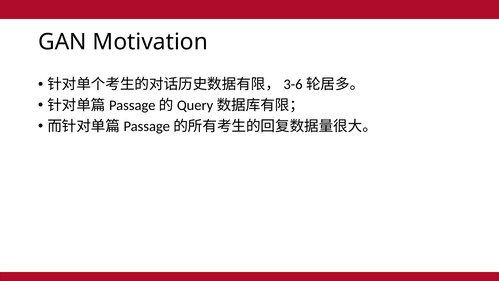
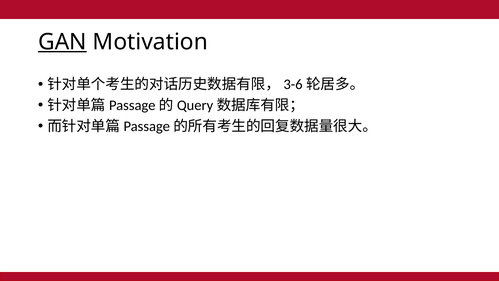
GAN underline: none -> present (62, 42)
